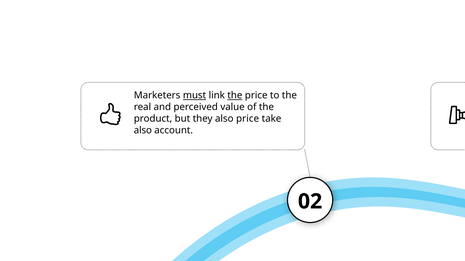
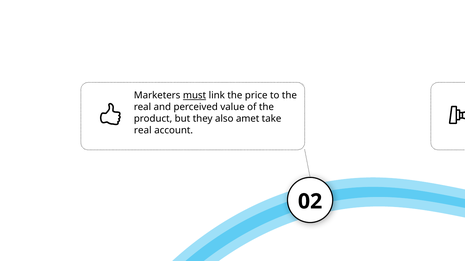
the underline: present -> none (235, 96)
also price: price -> amet (248, 119)
also: also -> real (143, 131)
